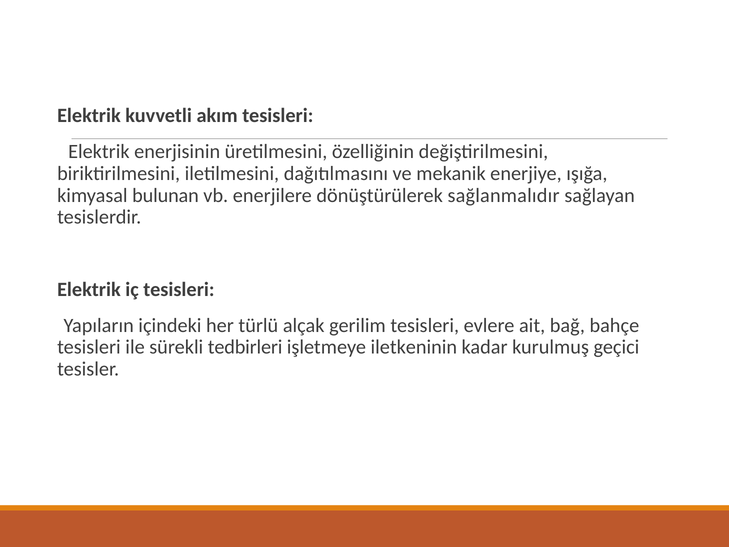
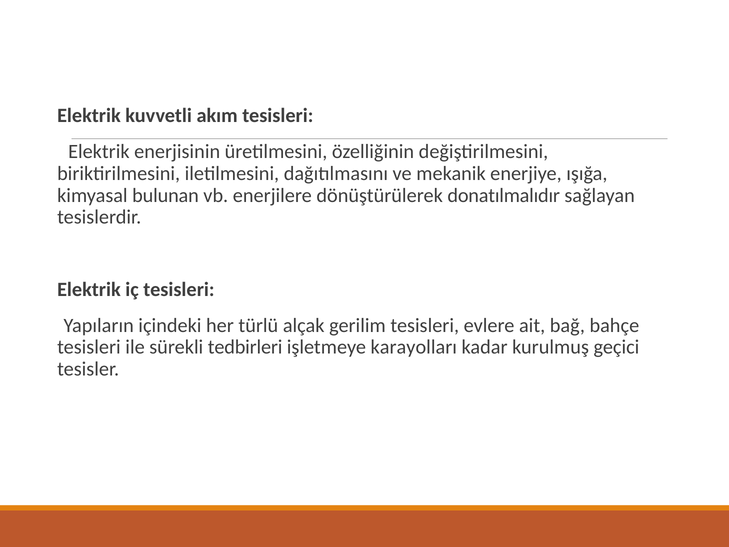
sağlanmalıdır: sağlanmalıdır -> donatılmalıdır (504, 195)
iletkeninin: iletkeninin -> karayolları (414, 347)
